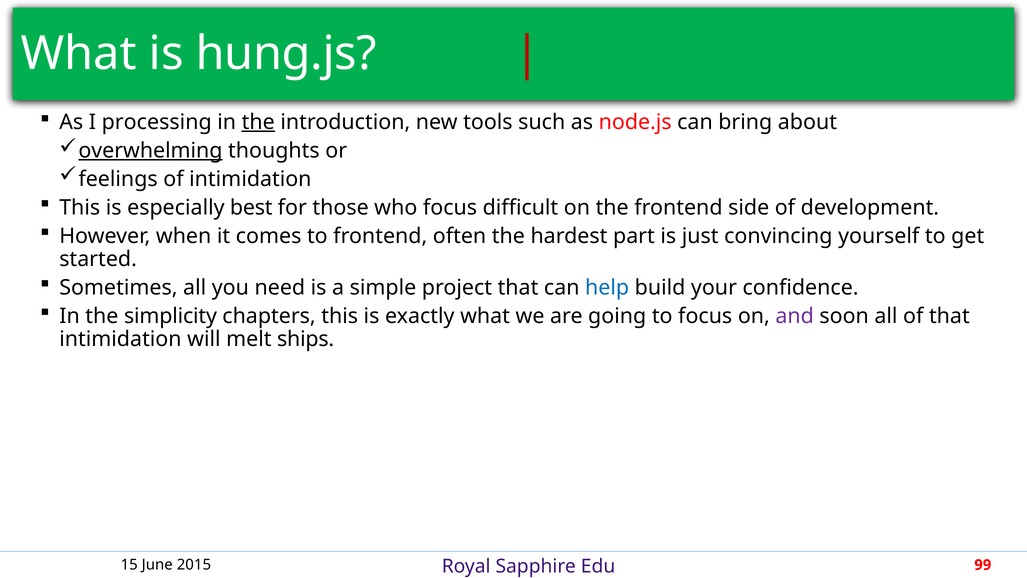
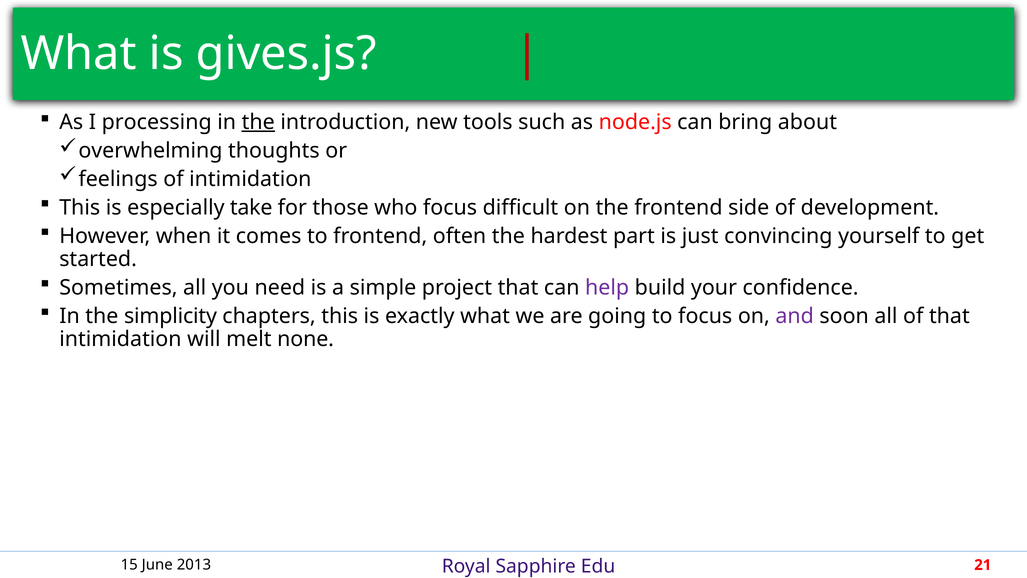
hung.js: hung.js -> gives.js (286, 53)
overwhelming underline: present -> none (150, 151)
best: best -> take (251, 207)
help colour: blue -> purple (607, 287)
ships: ships -> none (306, 339)
2015: 2015 -> 2013 (194, 565)
99: 99 -> 21 (983, 565)
